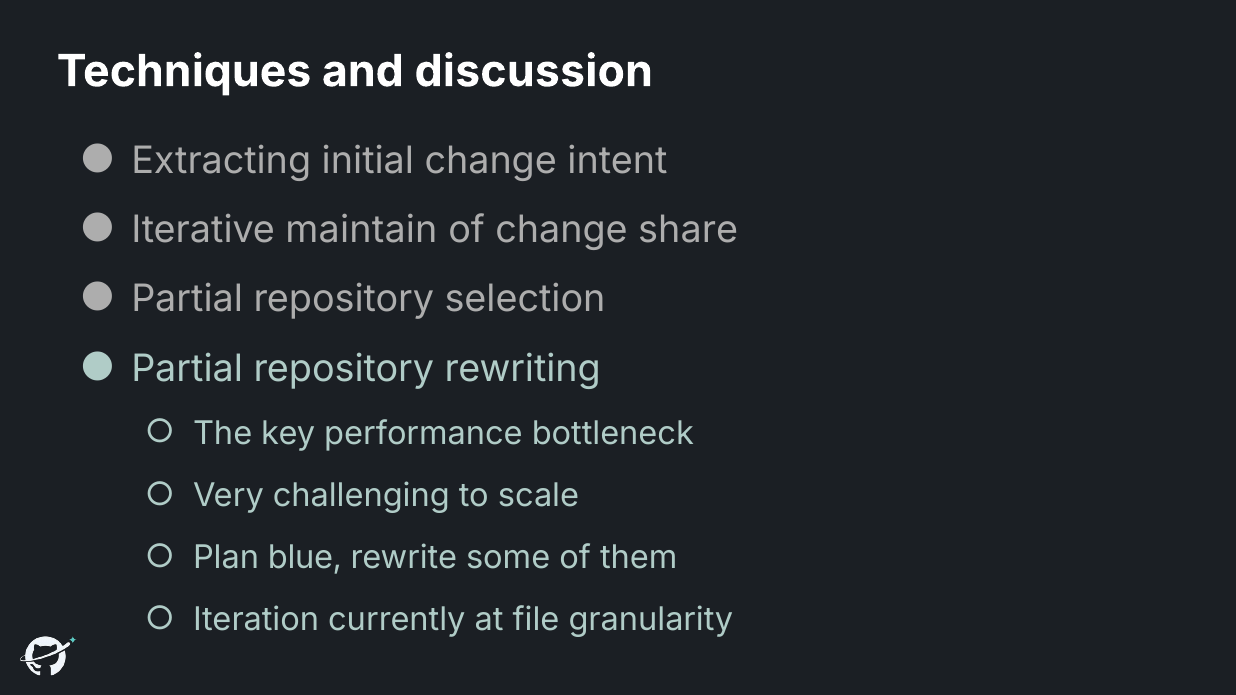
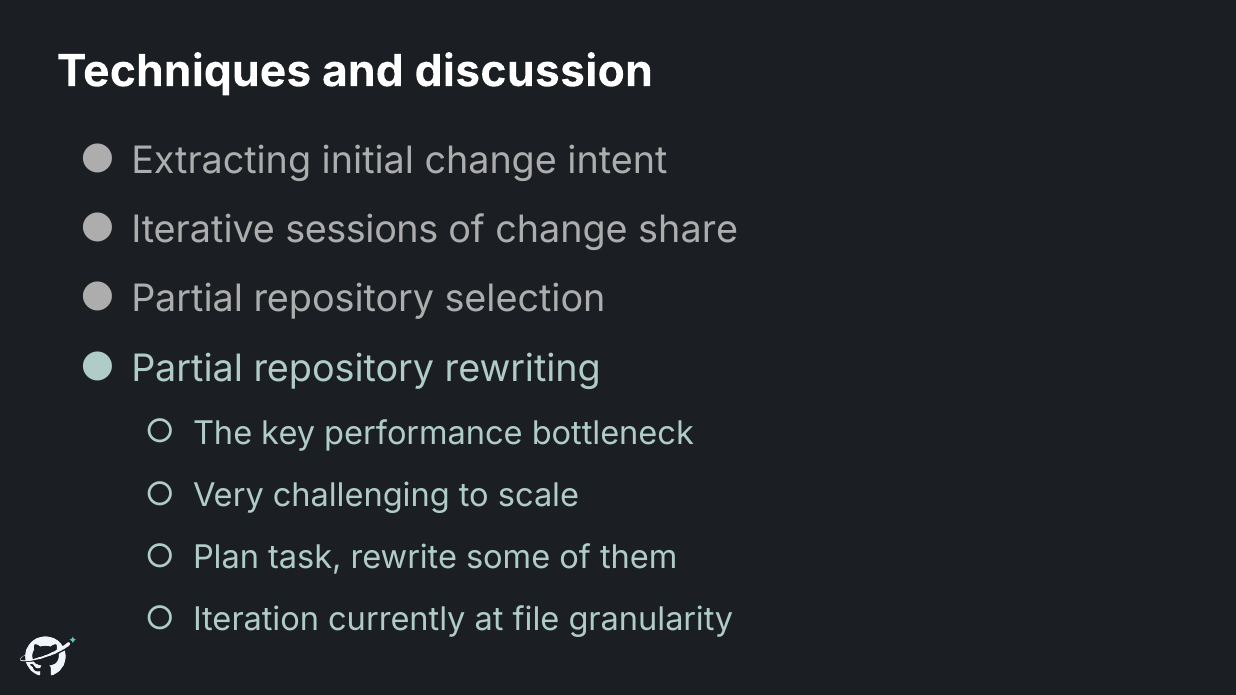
maintain: maintain -> sessions (362, 230)
blue: blue -> task (305, 558)
